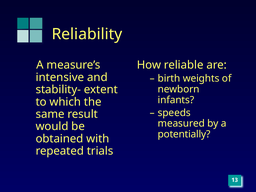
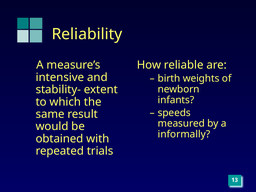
potentially: potentially -> informally (184, 134)
